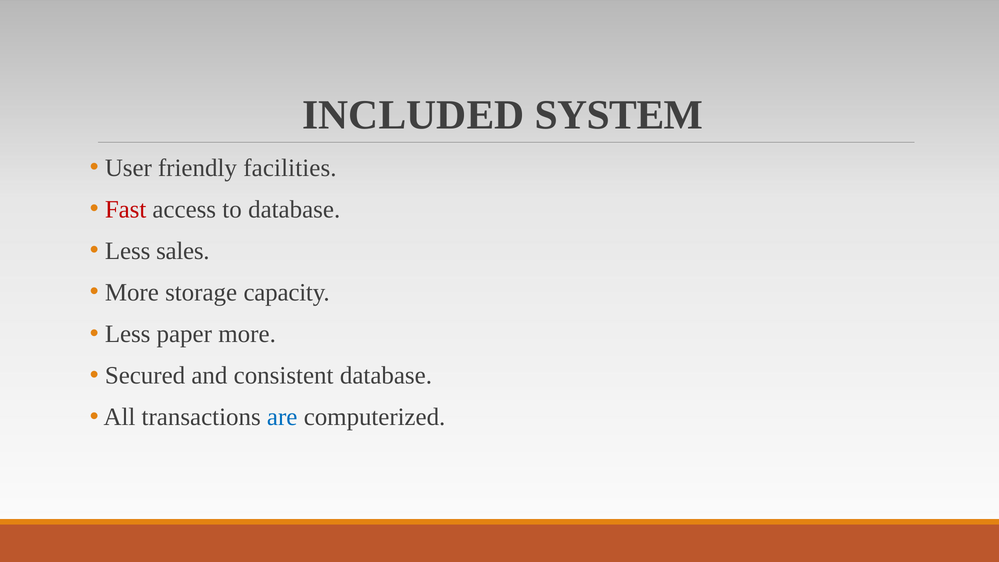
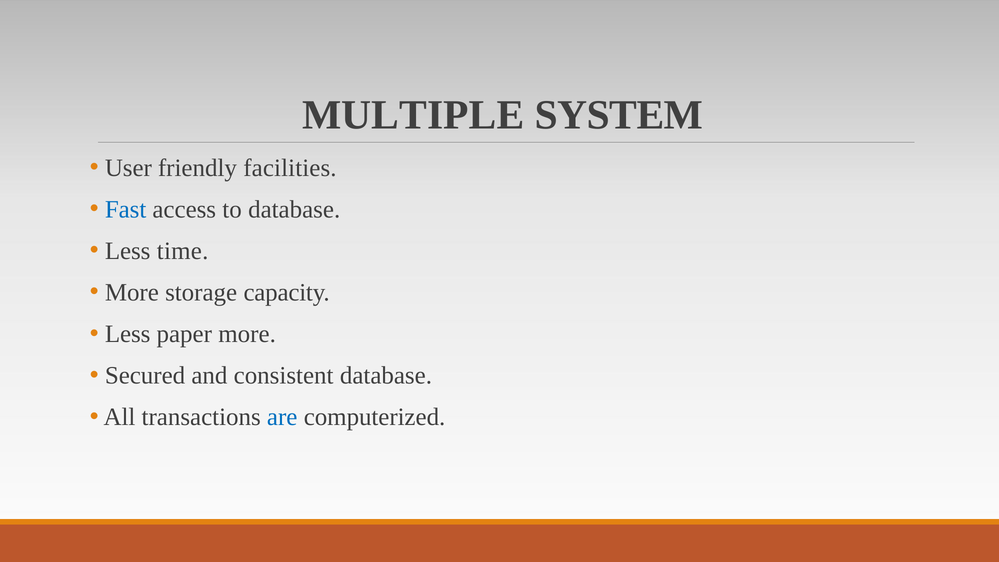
INCLUDED: INCLUDED -> MULTIPLE (413, 115)
Fast colour: red -> blue (126, 209)
sales: sales -> time (183, 251)
